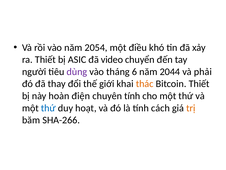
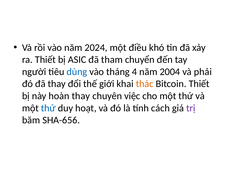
2054: 2054 -> 2024 (96, 47)
video: video -> tham (112, 59)
dùng colour: purple -> blue (77, 72)
6: 6 -> 4 (134, 72)
2044: 2044 -> 2004 (170, 72)
hoàn điện: điện -> thay (81, 96)
chuyên tính: tính -> việc (132, 96)
trị colour: orange -> purple (191, 108)
SHA-266: SHA-266 -> SHA-656 (61, 120)
